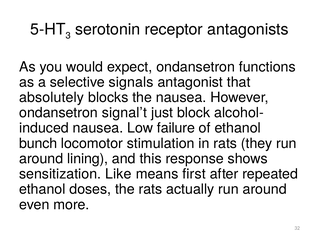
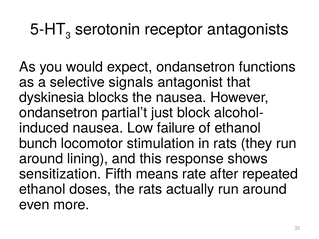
absolutely: absolutely -> dyskinesia (52, 98)
signal’t: signal’t -> partial’t (124, 113)
Like: Like -> Fifth (119, 174)
first: first -> rate (194, 174)
